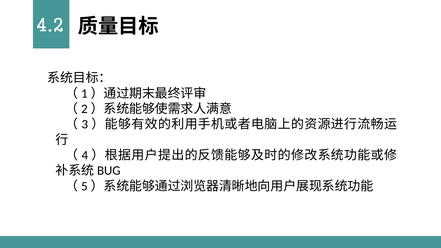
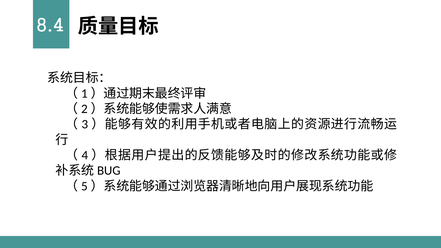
4.2: 4.2 -> 8.4 (50, 25)
